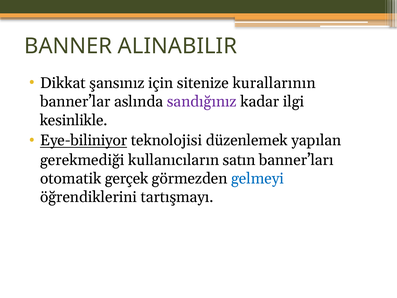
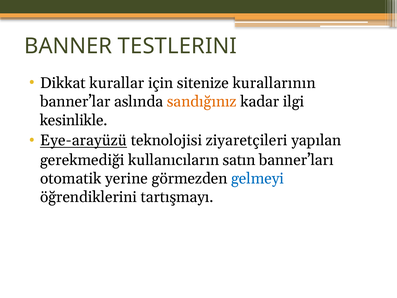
ALINABILIR: ALINABILIR -> TESTLERINI (177, 46)
şansınız: şansınız -> kurallar (117, 83)
sandığınız colour: purple -> orange (202, 102)
Eye-biliniyor: Eye-biliniyor -> Eye-arayüzü (83, 140)
düzenlemek: düzenlemek -> ziyaretçileri (247, 140)
gerçek: gerçek -> yerine (127, 178)
